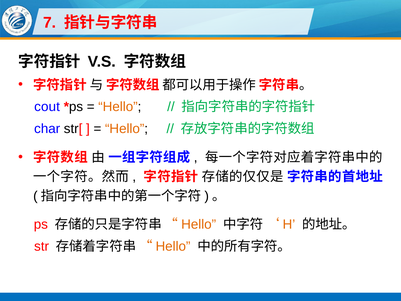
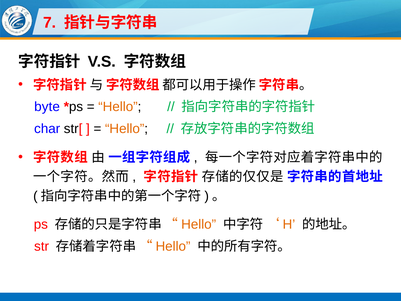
cout: cout -> byte (47, 107)
